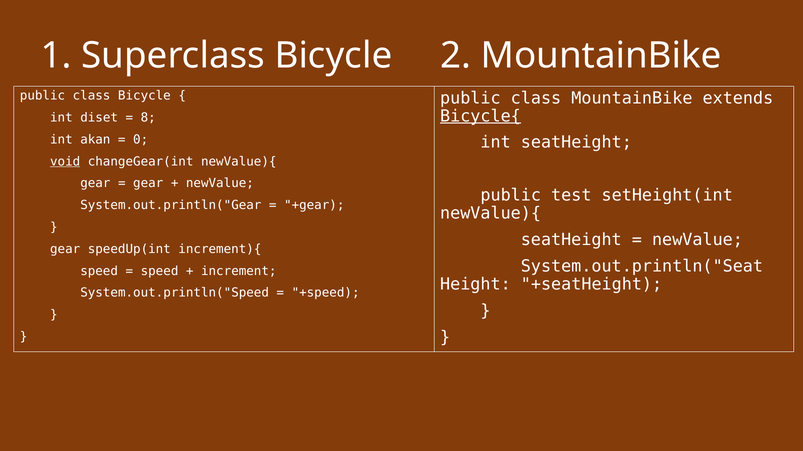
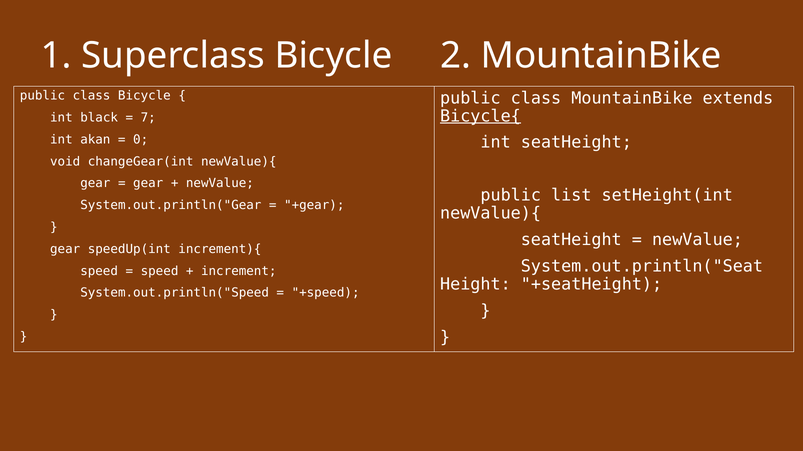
diset: diset -> black (99, 118)
8: 8 -> 7 (148, 118)
void underline: present -> none (65, 162)
test: test -> list (571, 196)
